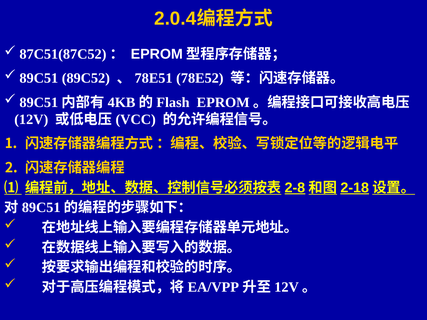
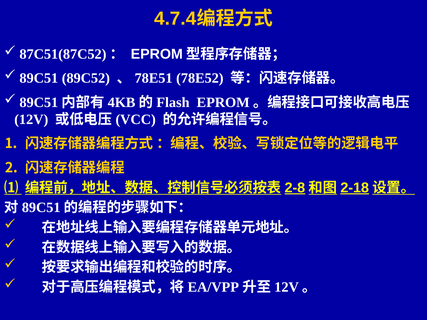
2.0.4: 2.0.4 -> 4.7.4 (175, 19)
